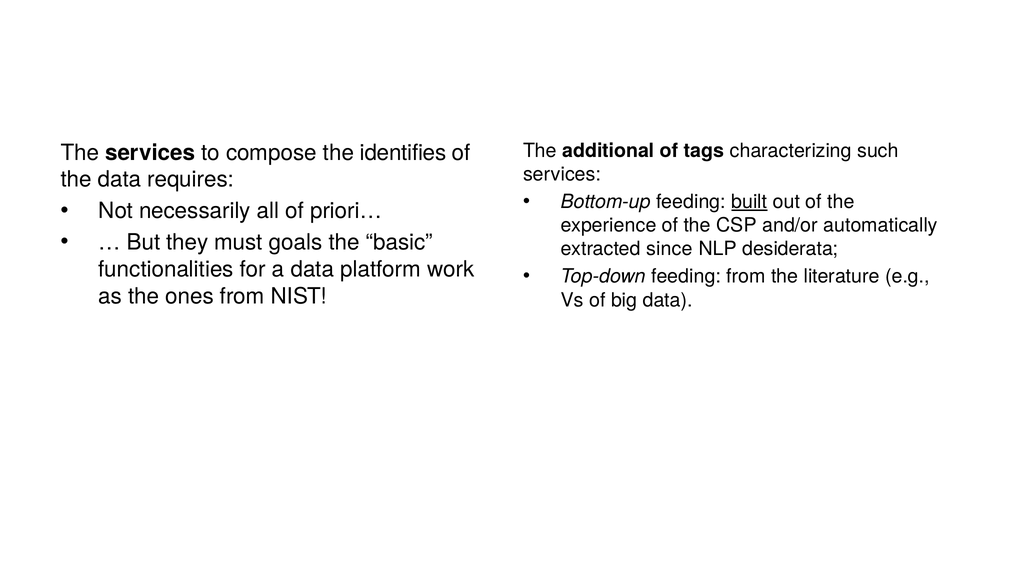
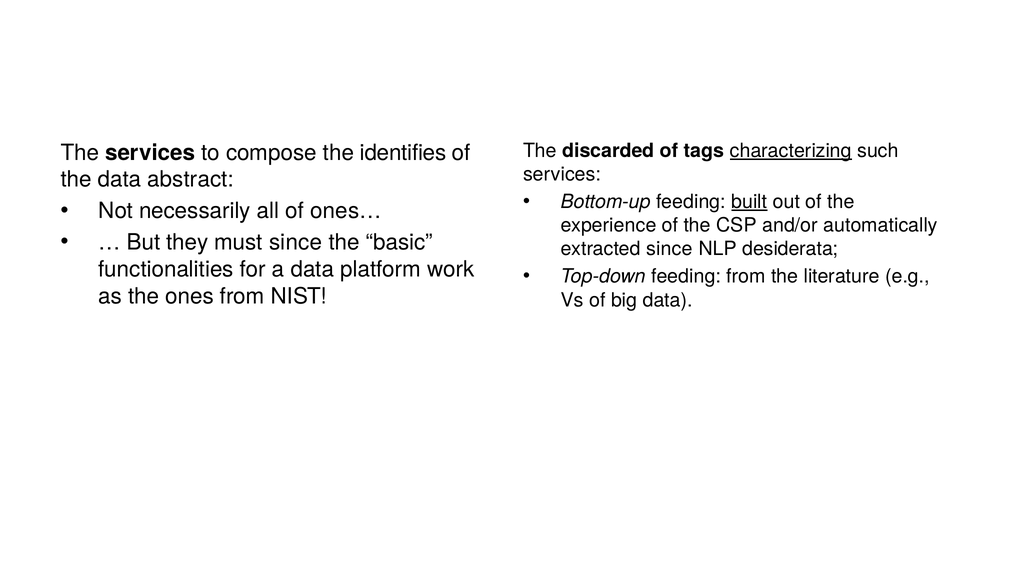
additional: additional -> discarded (608, 151)
characterizing underline: none -> present (791, 151)
requires: requires -> abstract (191, 179)
priori…: priori… -> ones… (346, 211)
must goals: goals -> since (296, 242)
